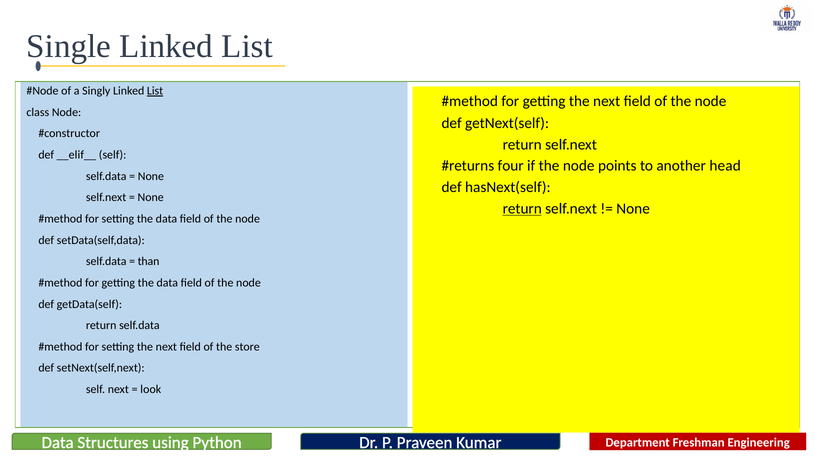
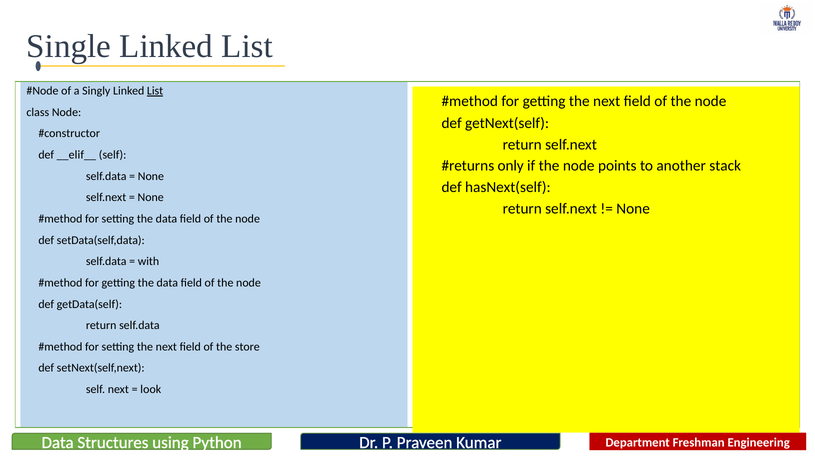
four: four -> only (511, 166)
head: head -> stack (725, 166)
return underline: present -> none (522, 209)
than: than -> with (148, 262)
